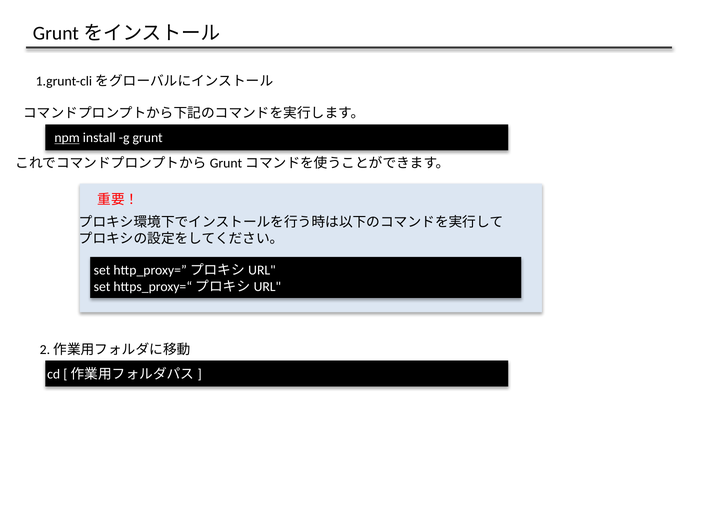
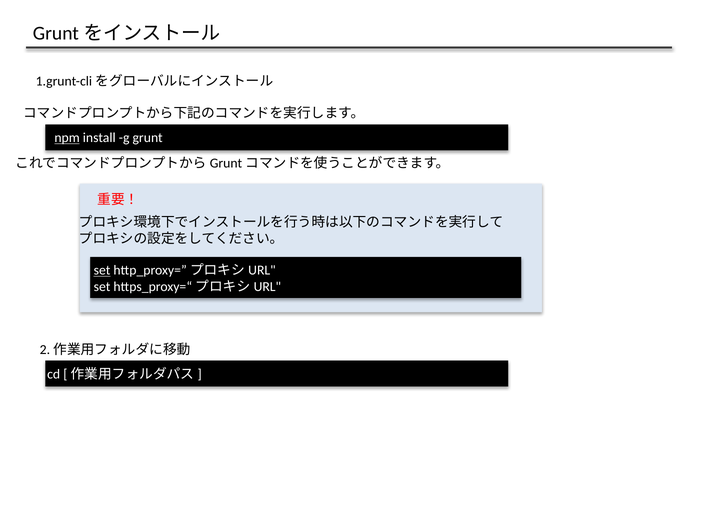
set underline: none -> present (102, 270)
